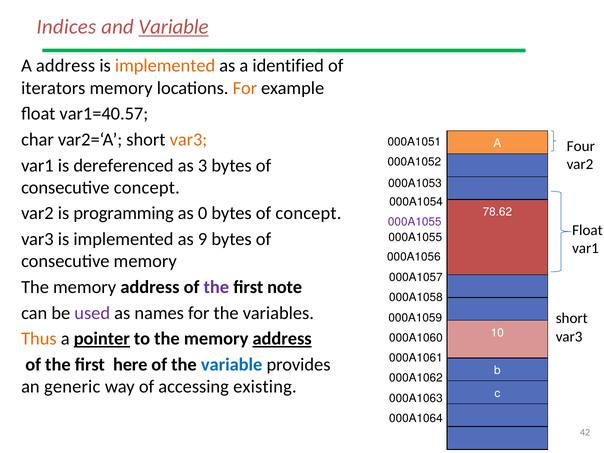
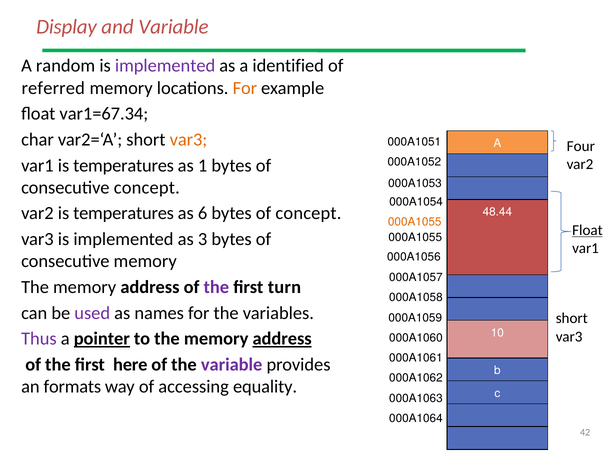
Indices: Indices -> Display (67, 27)
Variable underline: present -> none (173, 27)
A address: address -> random (66, 66)
implemented colour: orange -> purple (165, 66)
iterators: iterators -> referred (53, 88)
var1=40.57: var1=40.57 -> var1=67.34 (104, 114)
var1 is dereferenced: dereferenced -> temperatures (124, 165)
3: 3 -> 1 (203, 165)
var2 is programming: programming -> temperatures (124, 213)
0: 0 -> 6 (203, 213)
78.62: 78.62 -> 48.44 (497, 212)
000A1055 colour: purple -> orange (415, 222)
Float underline: none -> present (587, 230)
9: 9 -> 3 (203, 239)
note: note -> turn (284, 287)
Thus colour: orange -> purple (39, 339)
variable colour: blue -> purple (232, 365)
generic: generic -> formats (72, 387)
existing: existing -> equality (265, 387)
